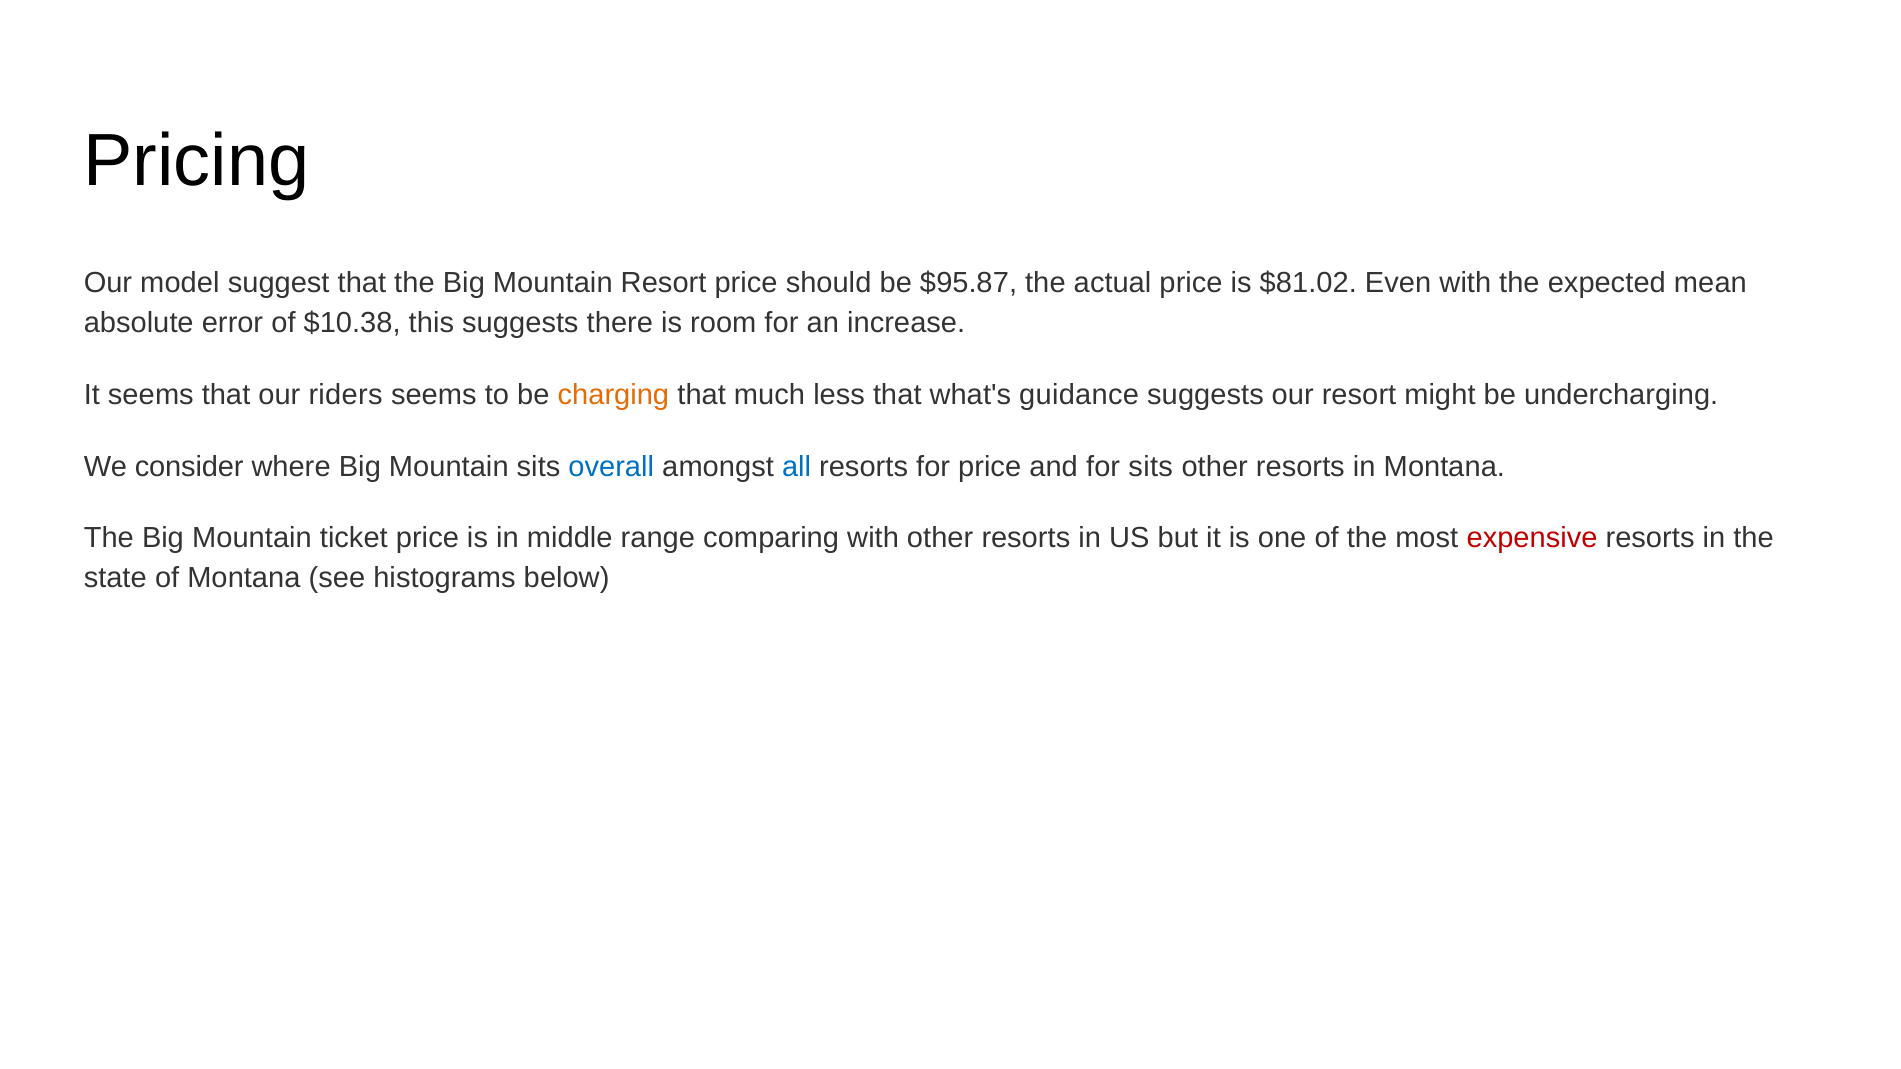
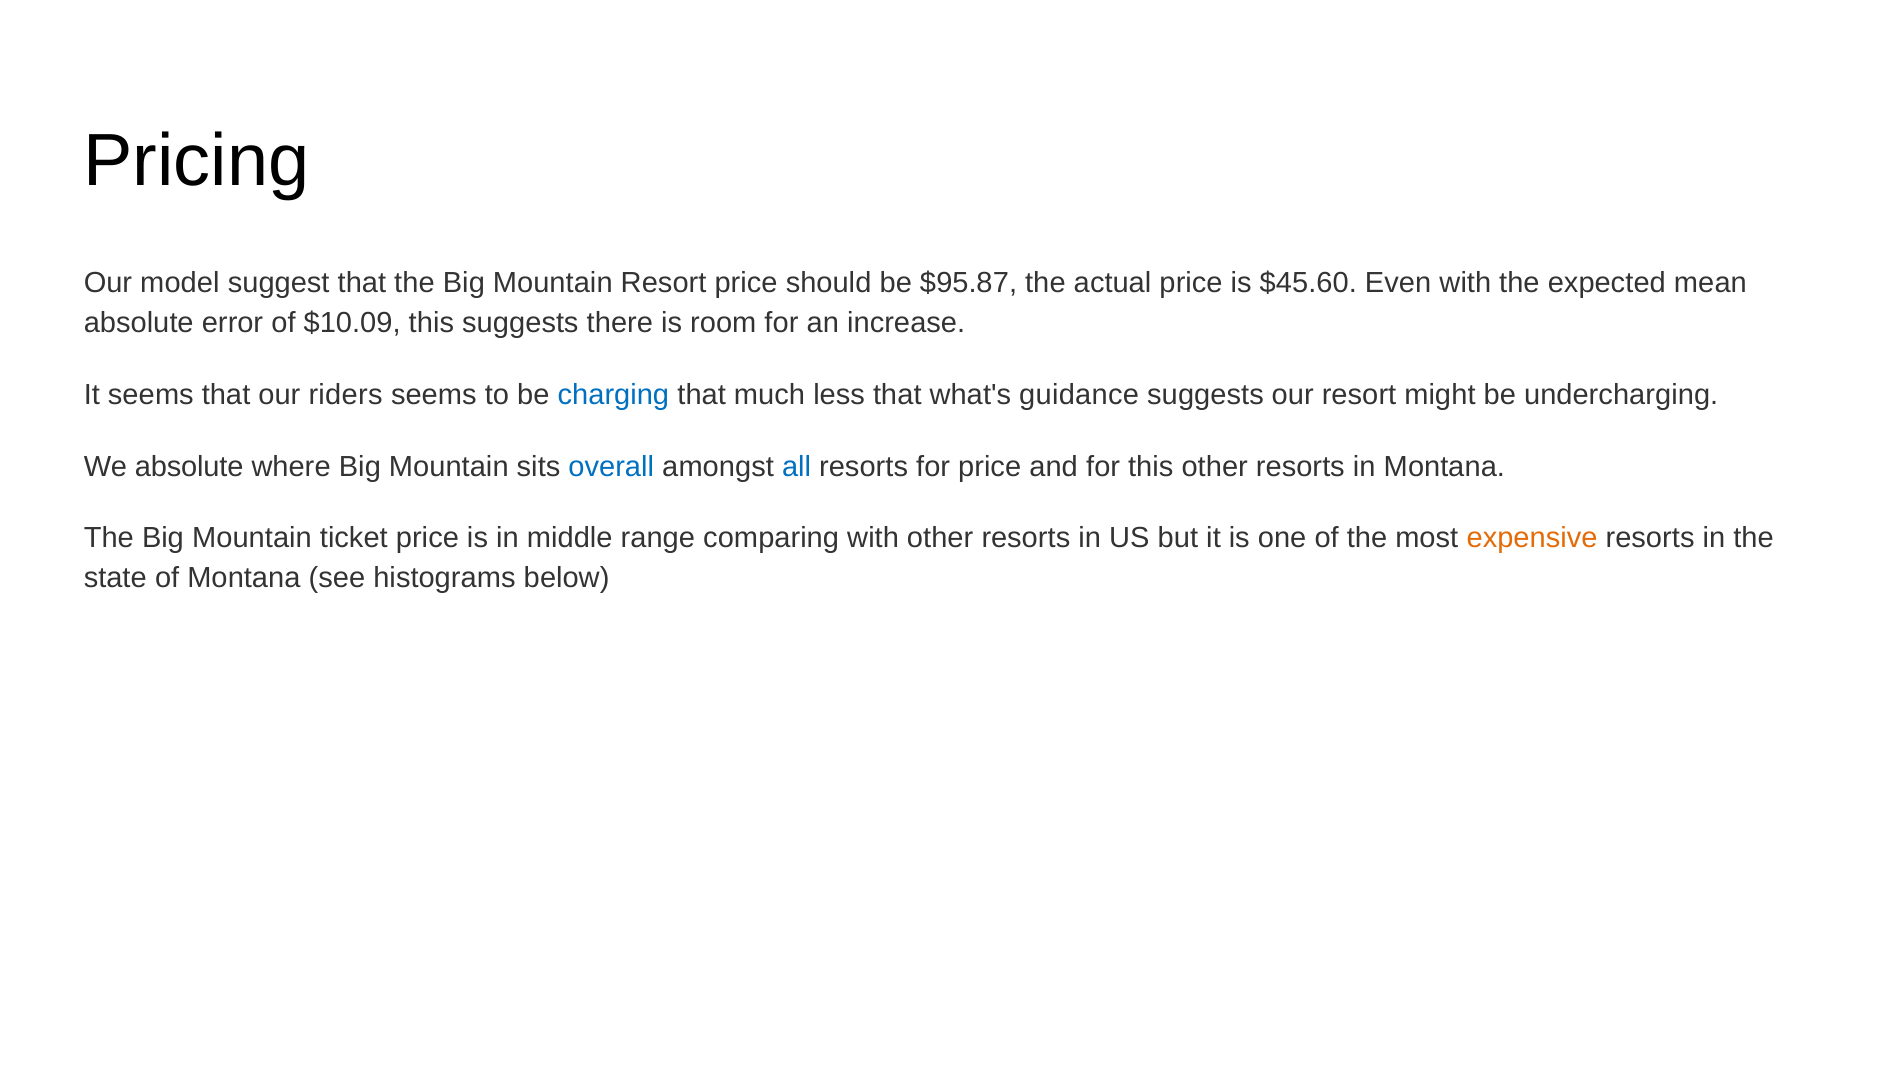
$81.02: $81.02 -> $45.60 (1308, 283)
$10.38: $10.38 -> $10.09 (352, 323)
charging colour: orange -> blue (613, 395)
We consider: consider -> absolute (189, 467)
for sits: sits -> this (1151, 467)
expensive colour: red -> orange (1532, 538)
